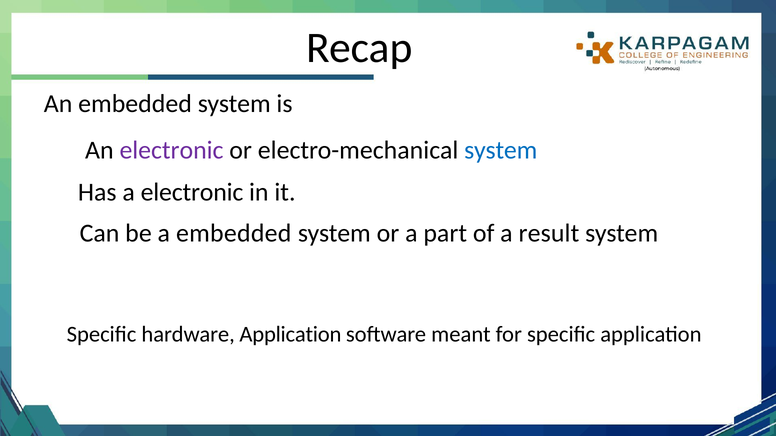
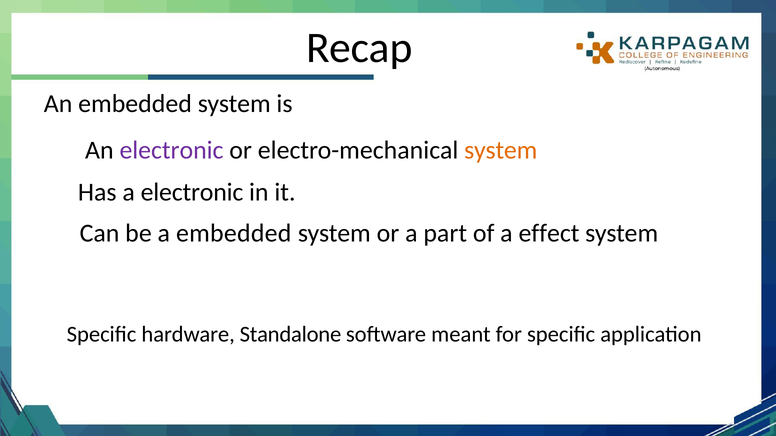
system colour: blue -> orange (501, 150)
result: result -> effect (549, 234)
hardware Application: Application -> Standalone (290, 334)
